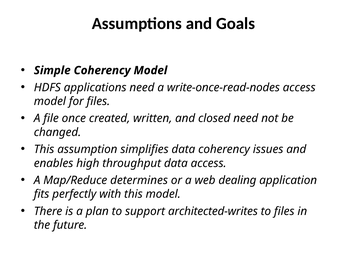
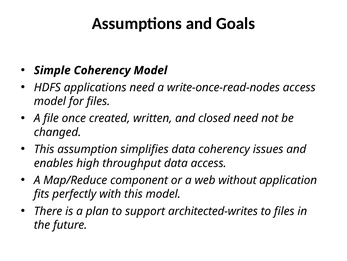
determines: determines -> component (139, 180)
dealing: dealing -> without (237, 180)
